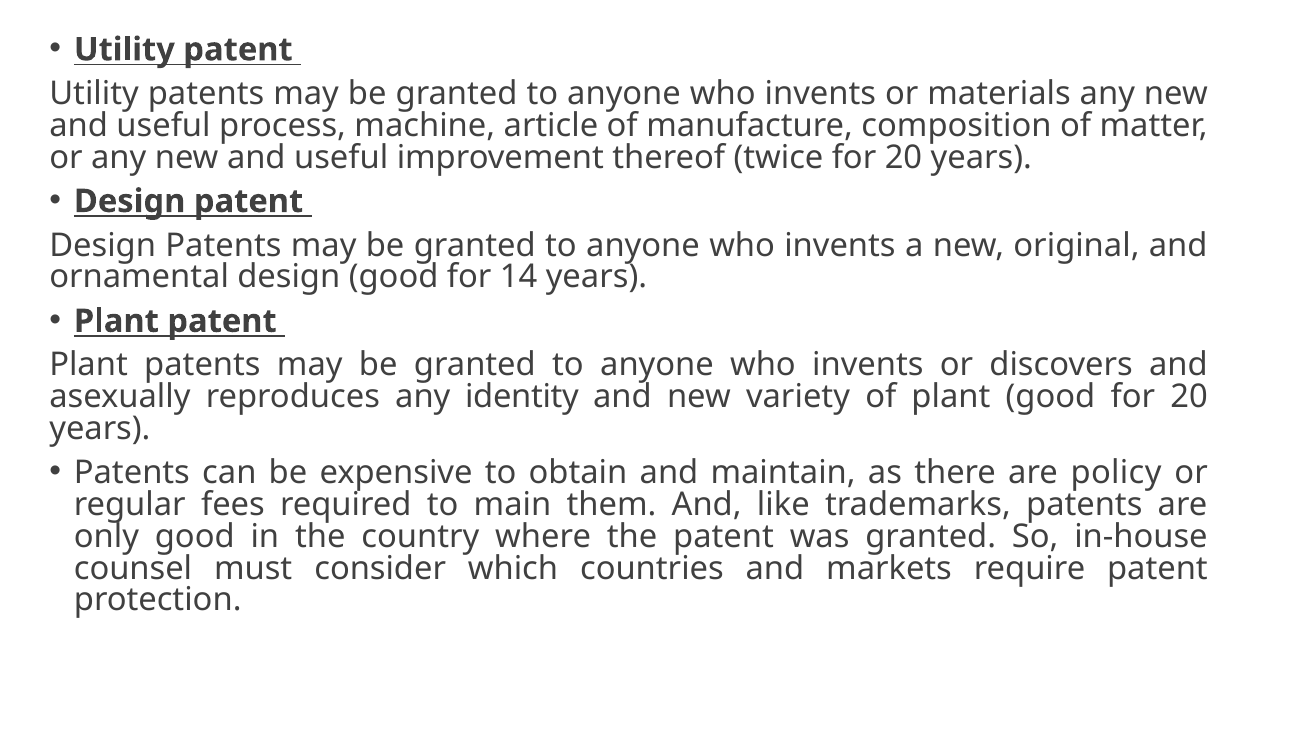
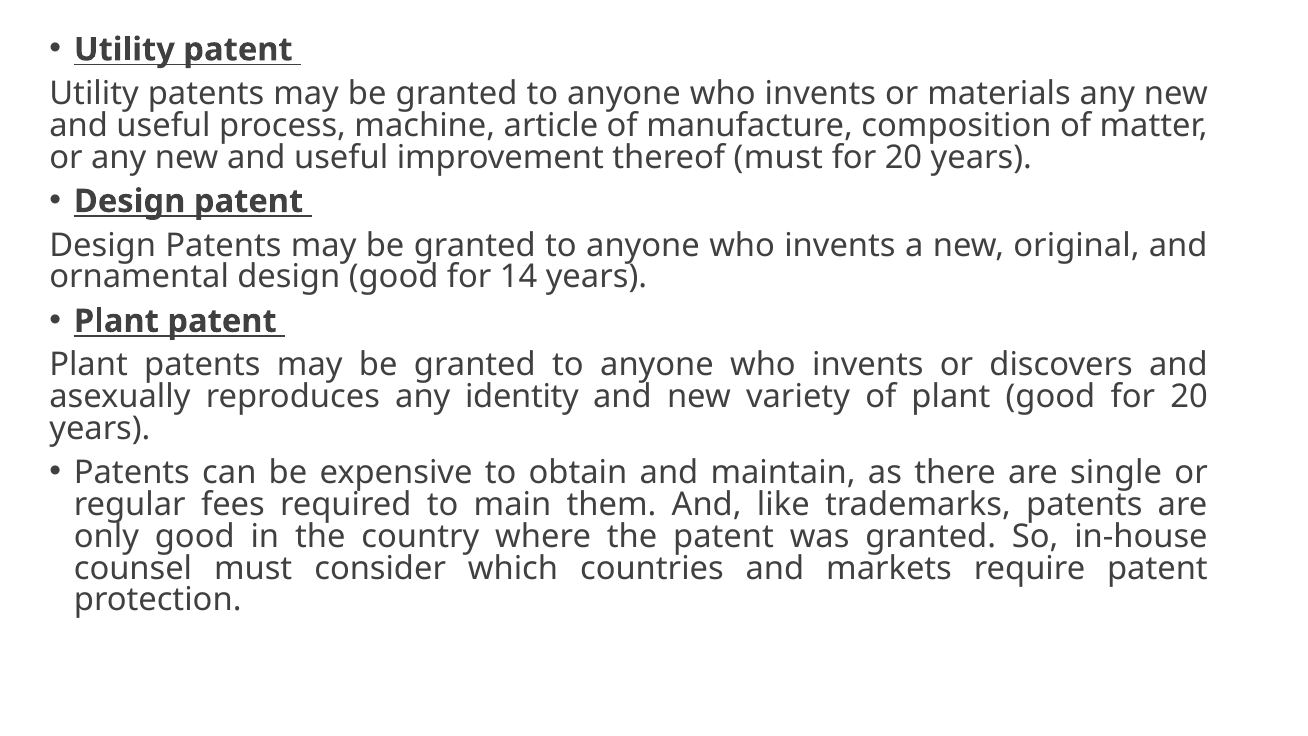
thereof twice: twice -> must (778, 157)
policy: policy -> single (1116, 473)
